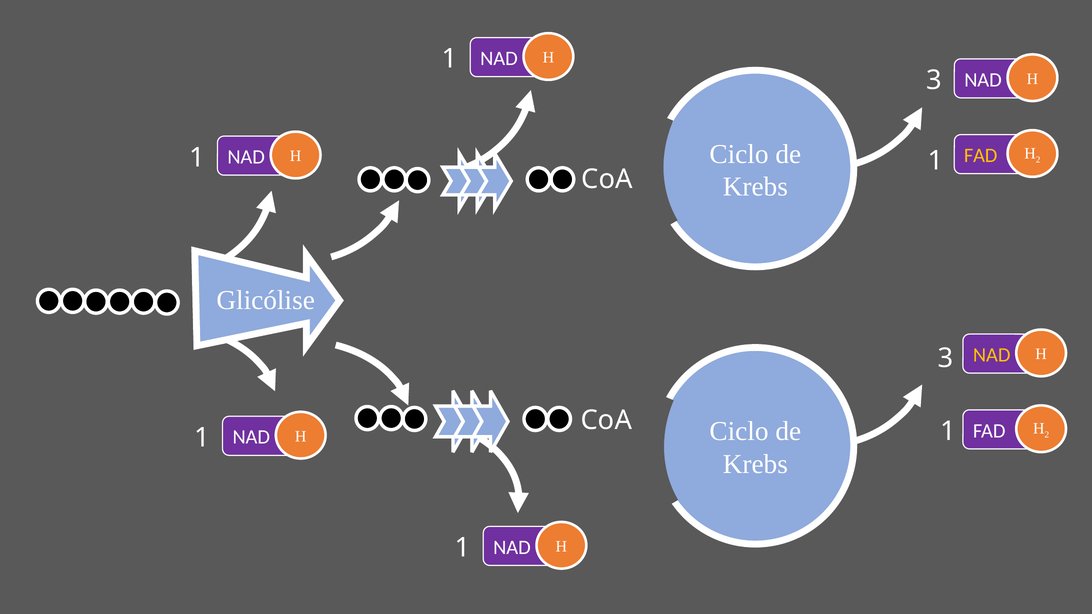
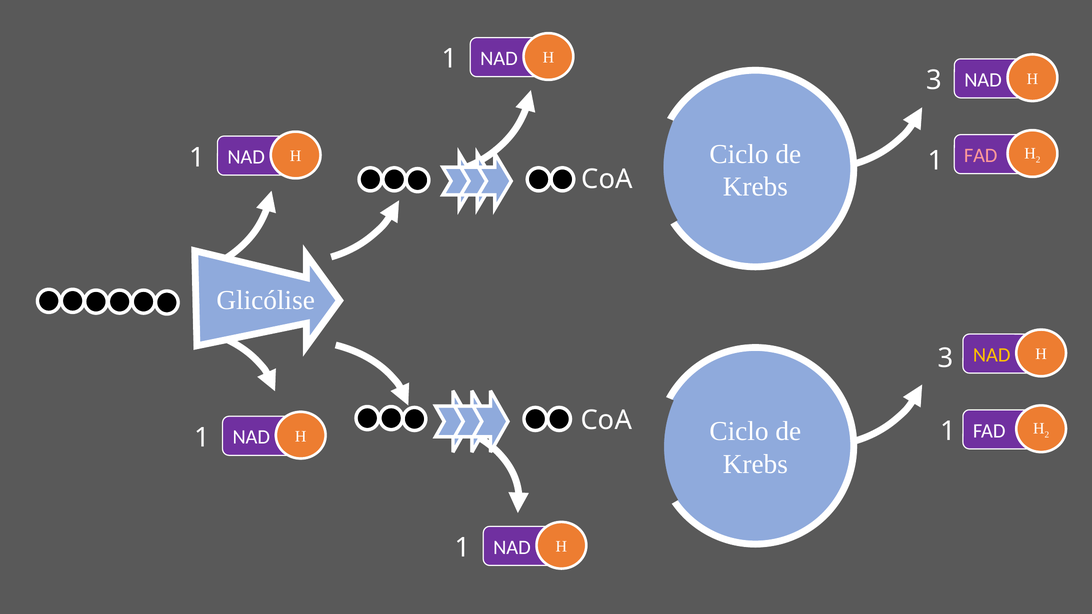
FAD colour: yellow -> pink (981, 156)
